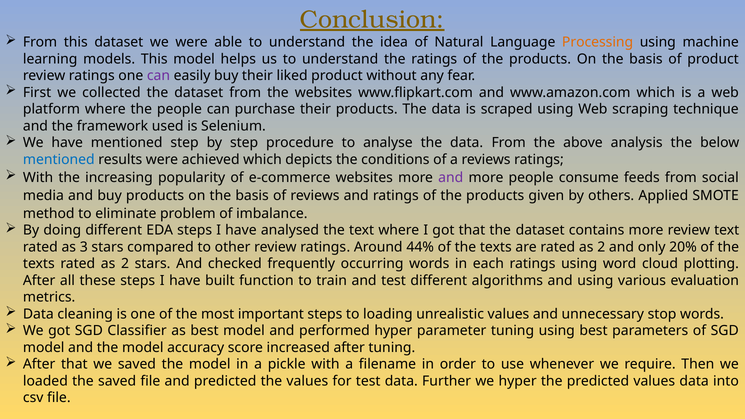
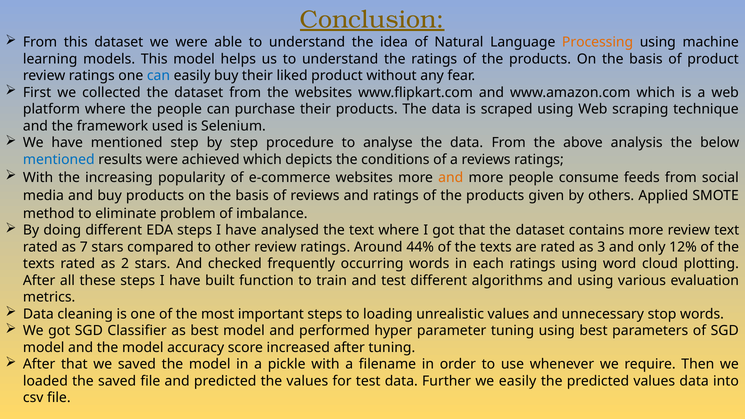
can colour: purple -> blue (159, 76)
and colour: purple -> orange (451, 178)
3: 3 -> 7 (84, 247)
are rated as 2: 2 -> 3 (601, 247)
20%: 20% -> 12% (683, 247)
we hyper: hyper -> easily (518, 381)
